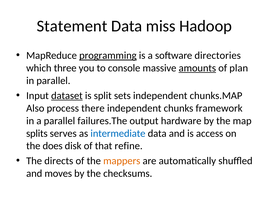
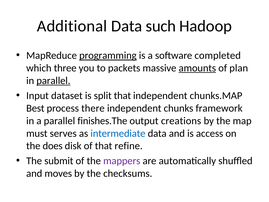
Statement: Statement -> Additional (72, 26)
miss: miss -> such (161, 26)
directories: directories -> completed (218, 55)
console: console -> packets (124, 68)
parallel underline: none -> present (53, 81)
dataset underline: present -> none (67, 96)
split sets: sets -> that (122, 96)
Also: Also -> Best (35, 108)
failures.The: failures.The -> finishes.The (102, 121)
hardware: hardware -> creations (181, 121)
splits: splits -> must (37, 133)
directs: directs -> submit (59, 161)
mappers colour: orange -> purple (122, 161)
